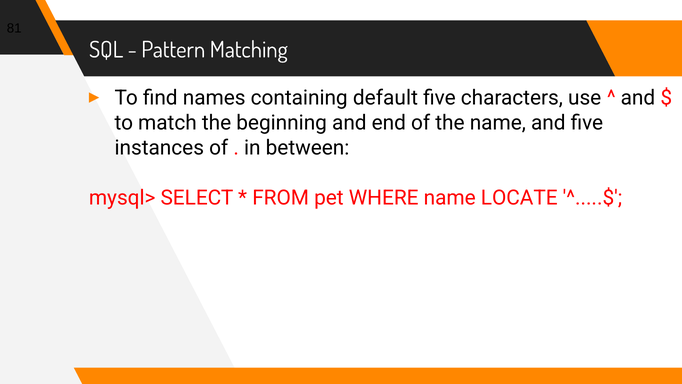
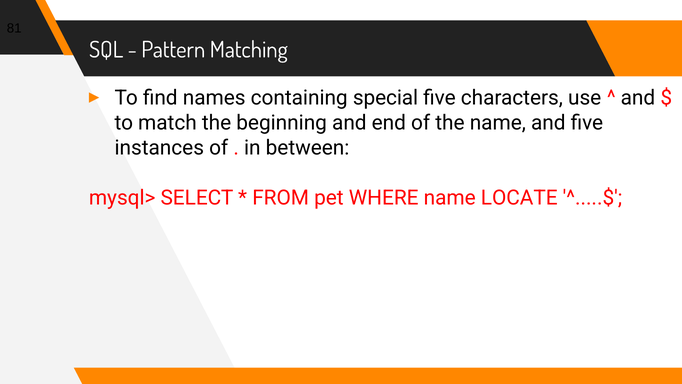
default: default -> special (386, 98)
